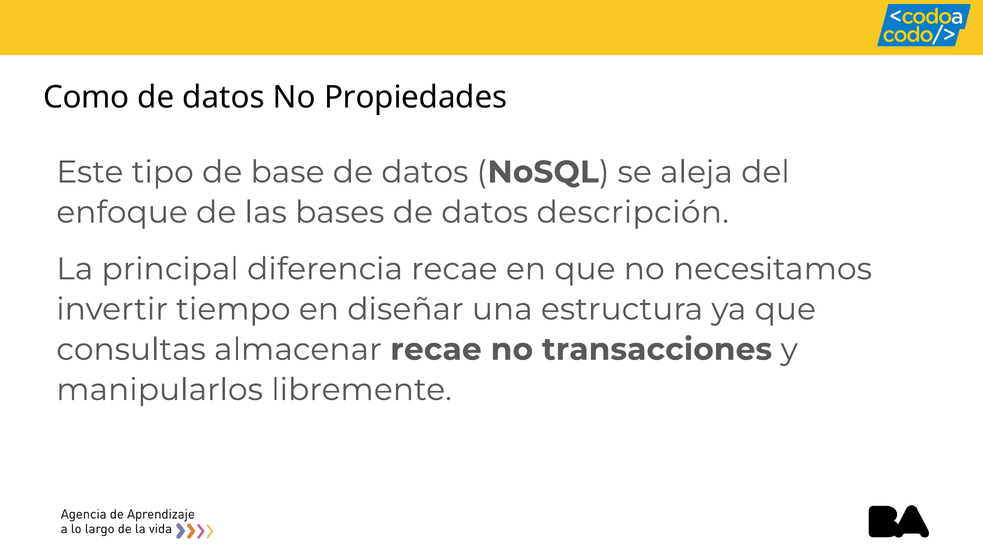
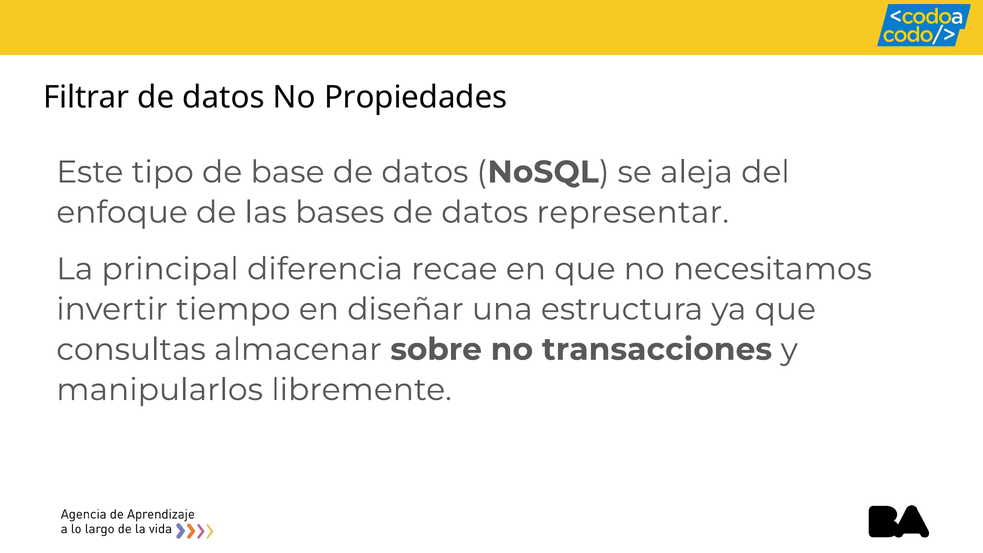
Como: Como -> Filtrar (86, 97)
descripción: descripción -> representar (633, 212)
almacenar recae: recae -> sobre (436, 349)
